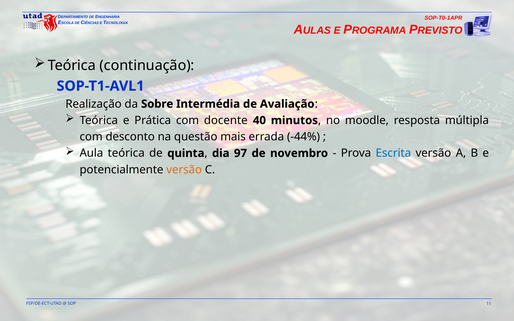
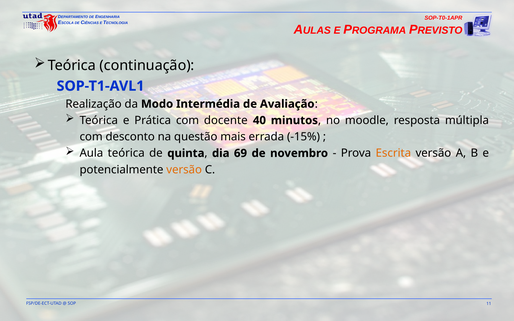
Sobre: Sobre -> Modo (157, 104)
-44%: -44% -> -15% (303, 137)
97: 97 -> 69 (240, 153)
Escrita colour: blue -> orange (393, 153)
